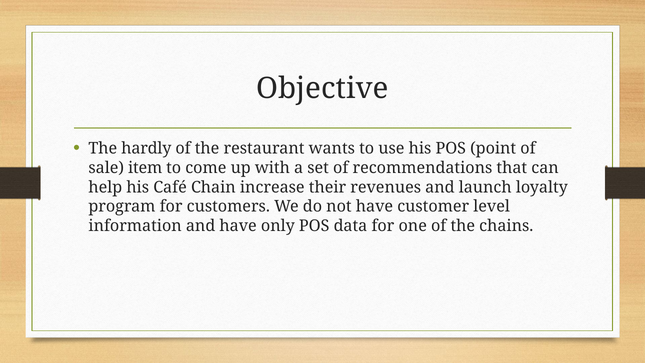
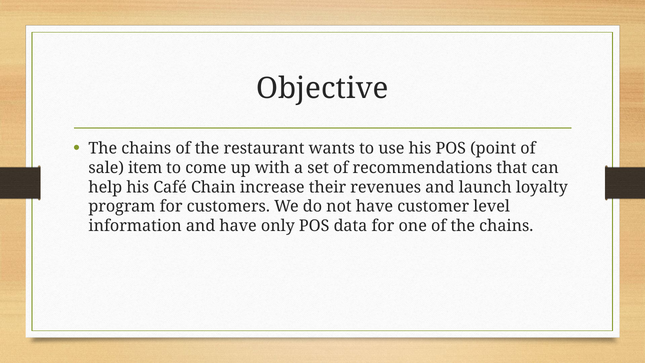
hardly: hardly -> chains (146, 149)
